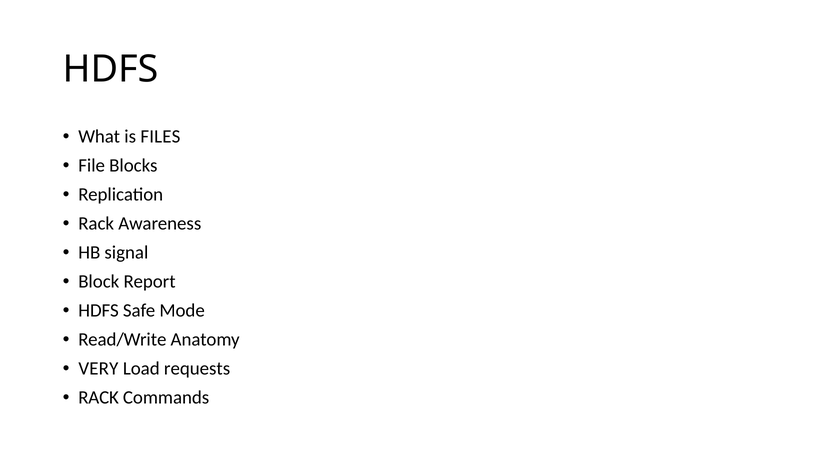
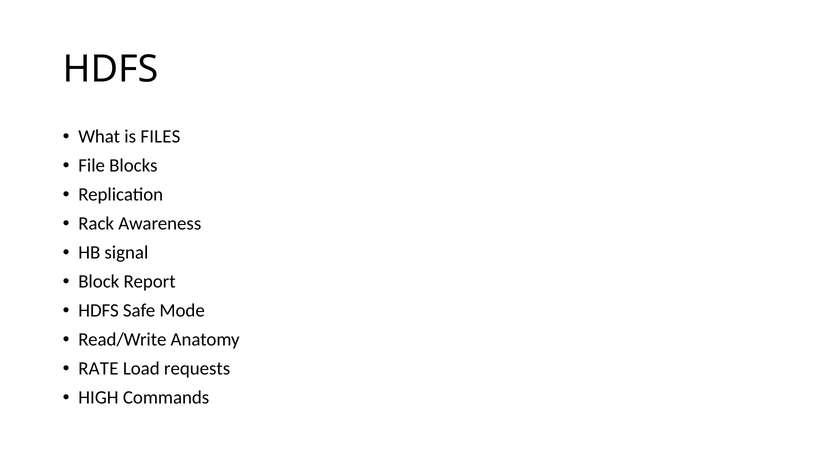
VERY: VERY -> RATE (98, 369)
RACK: RACK -> HIGH (98, 398)
